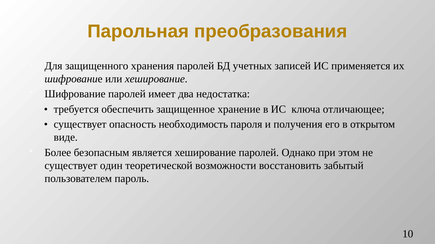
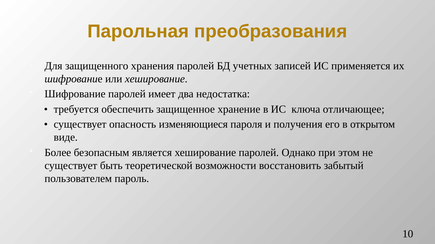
необходимость: необходимость -> изменяющиеся (193, 125)
один: один -> быть (111, 166)
